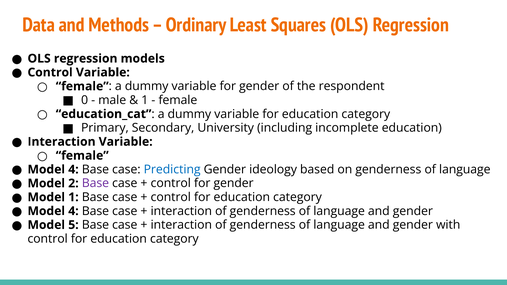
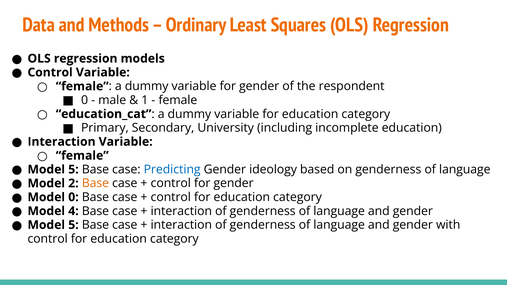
4: 4 -> 5 (73, 170)
Base colour: purple -> orange (95, 183)
Model 1: 1 -> 0 (73, 197)
